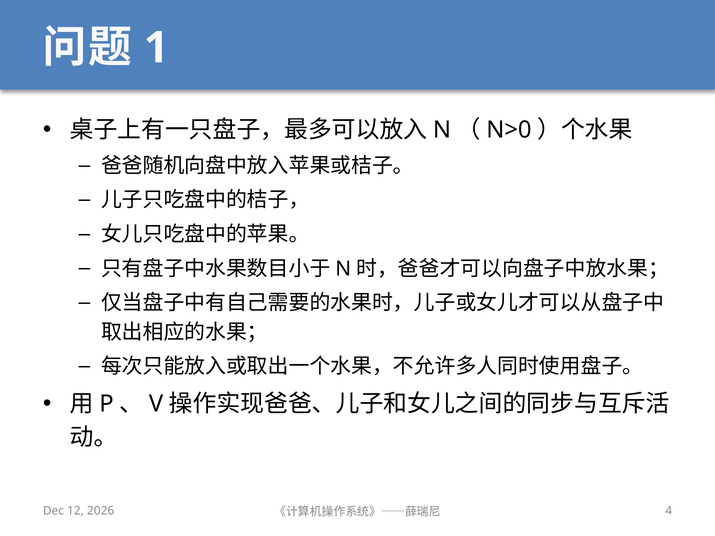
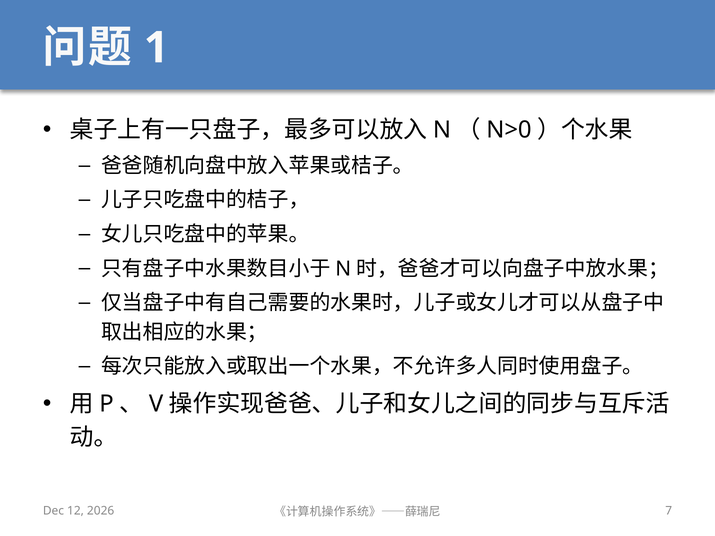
4: 4 -> 7 (669, 511)
